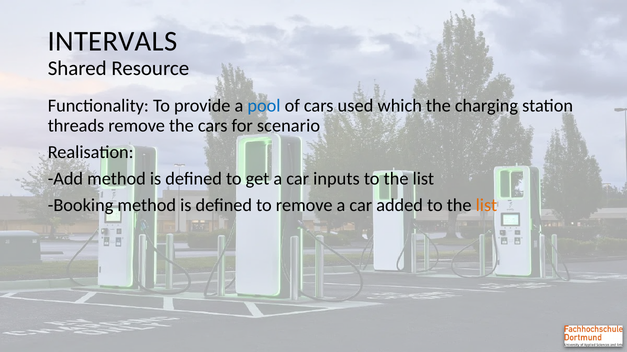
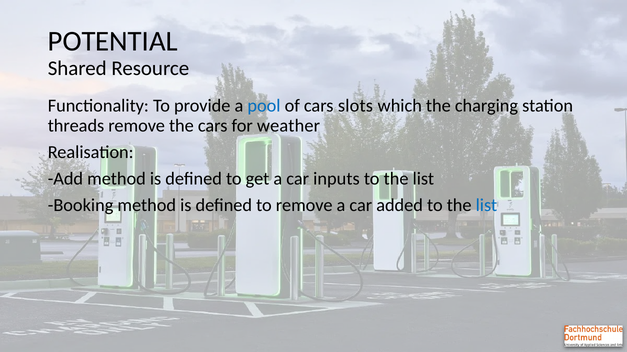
INTERVALS: INTERVALS -> POTENTIAL (113, 41)
used: used -> slots (355, 106)
scenario: scenario -> weather (288, 126)
list colour: orange -> blue (486, 206)
